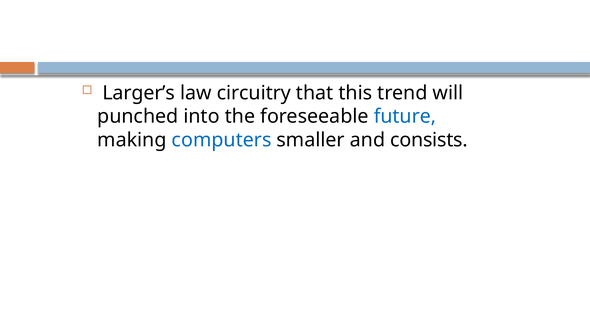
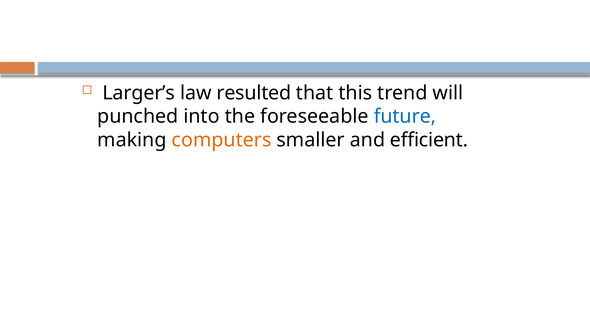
circuitry: circuitry -> resulted (254, 93)
computers colour: blue -> orange (222, 140)
consists: consists -> efficient (429, 140)
